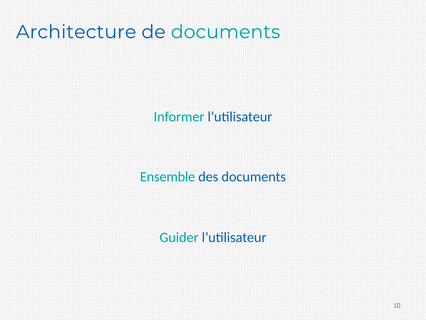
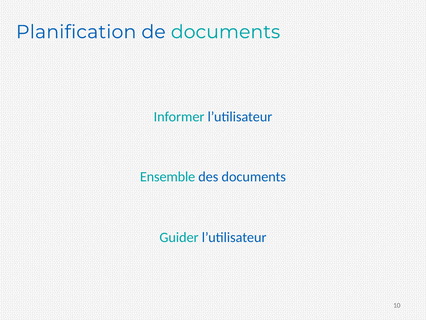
Architecture: Architecture -> Planification (76, 32)
